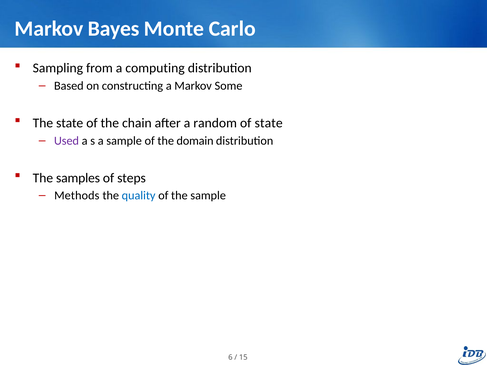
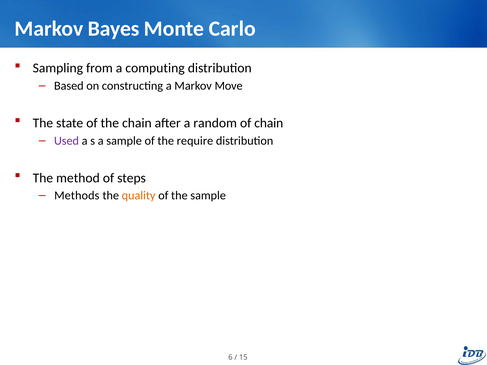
Some: Some -> Move (229, 86)
of state: state -> chain (269, 123)
domain: domain -> require (195, 141)
samples: samples -> method (78, 178)
quality colour: blue -> orange (139, 196)
